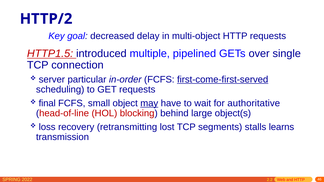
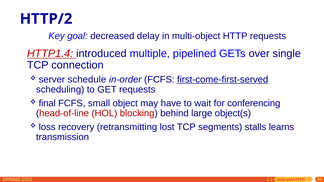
HTTP1.5: HTTP1.5 -> HTTP1.4 (50, 54)
particular: particular -> schedule (87, 80)
may underline: present -> none (149, 103)
authoritative: authoritative -> conferencing (254, 103)
